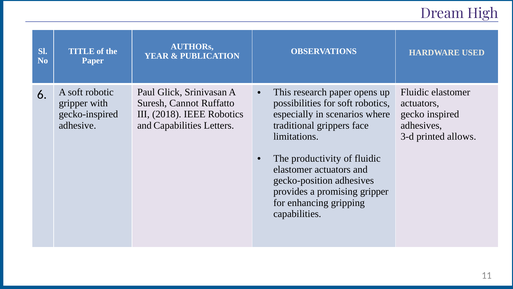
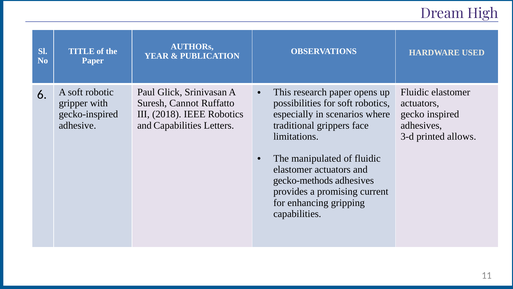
productivity: productivity -> manipulated (316, 158)
gecko-position: gecko-position -> gecko-methods (303, 180)
promising gripper: gripper -> current (374, 191)
